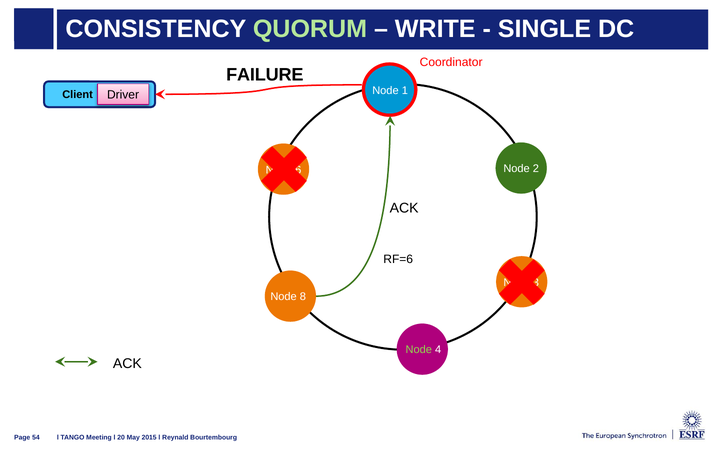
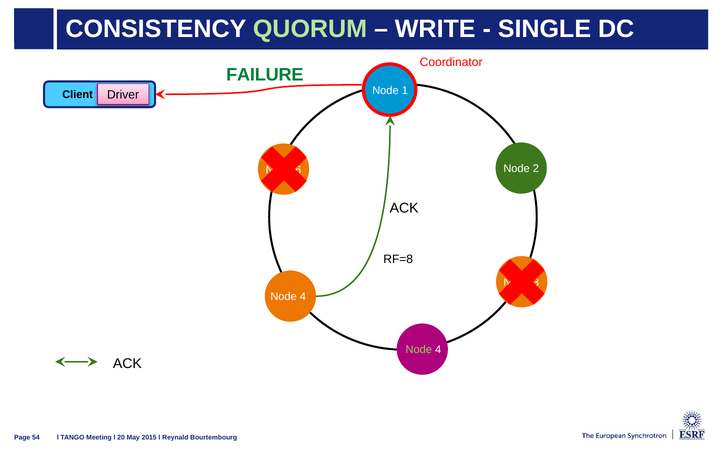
FAILURE colour: black -> green (265, 75)
RF=6: RF=6 -> RF=8 (398, 259)
8: 8 -> 4 (303, 297)
